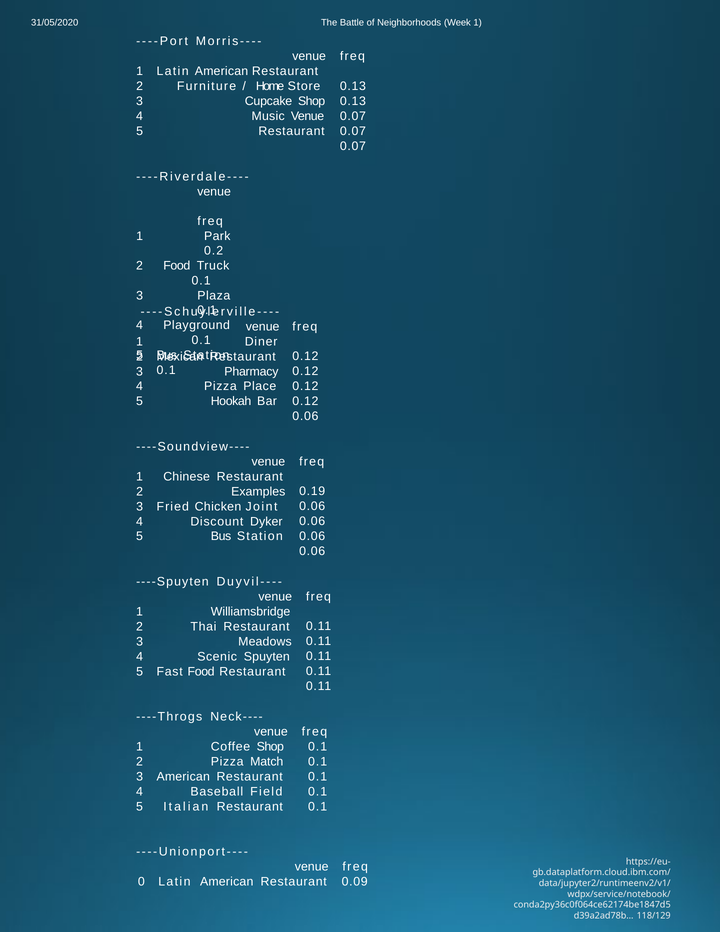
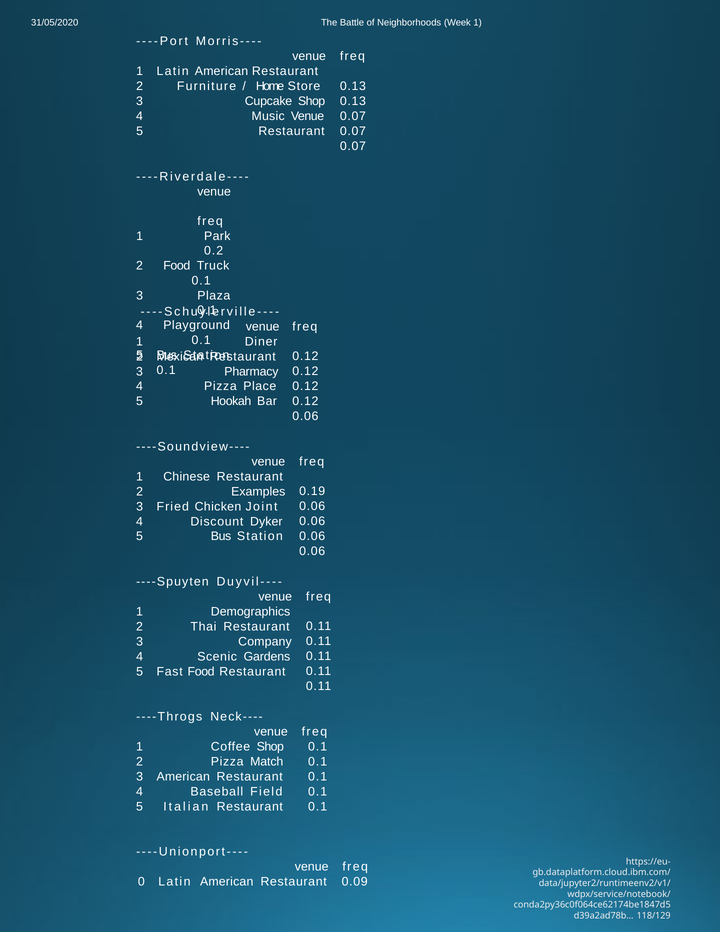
Williamsbridge: Williamsbridge -> Demographics (251, 611)
Meadows: Meadows -> Company (265, 641)
Spuyten: Spuyten -> Gardens (267, 656)
